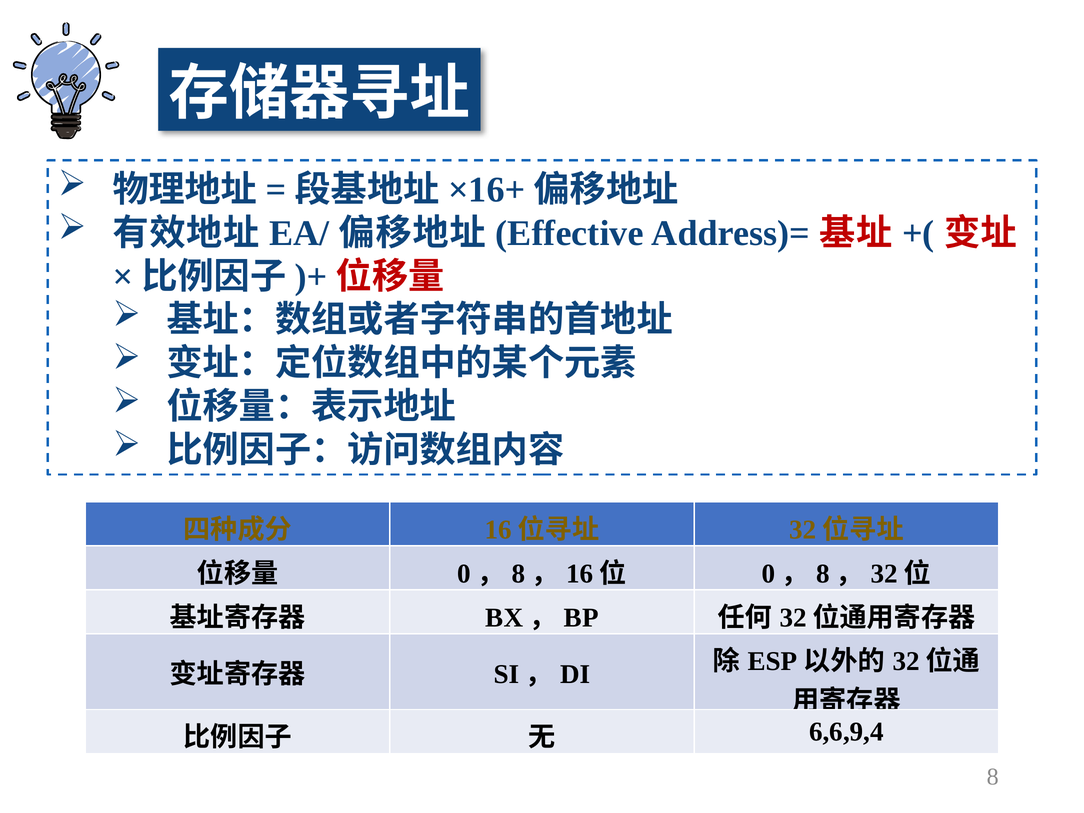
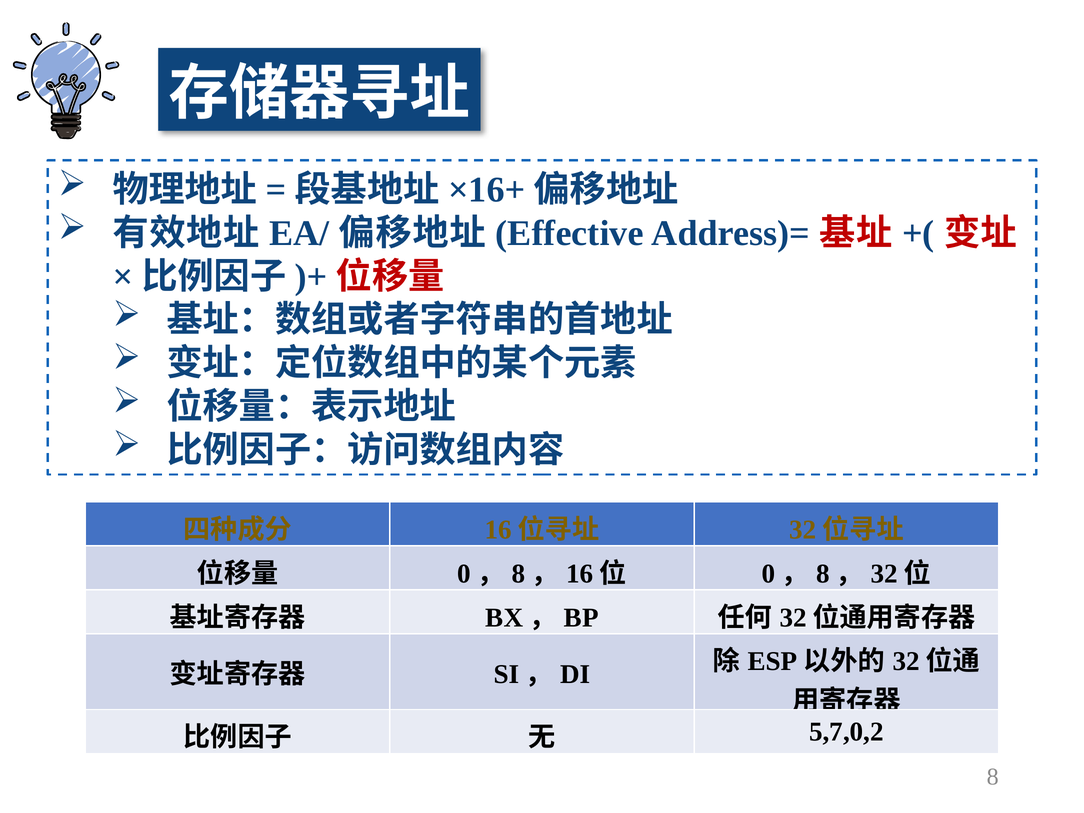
6,6,9,4: 6,6,9,4 -> 5,7,0,2 (846, 732)
